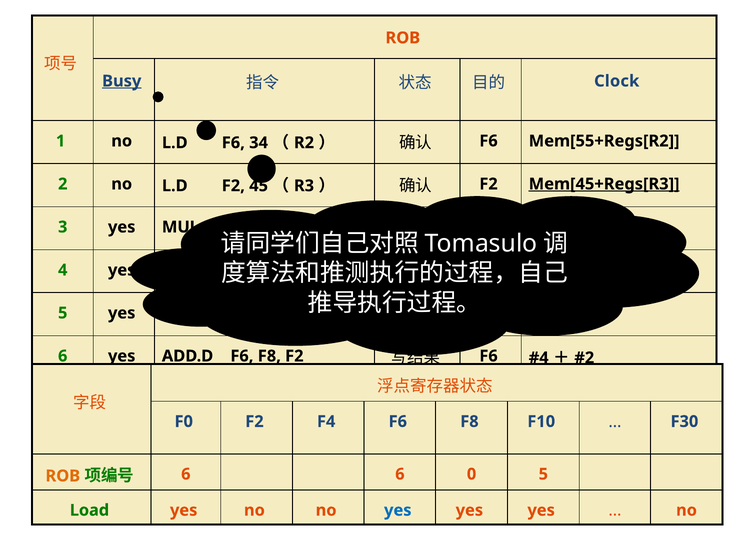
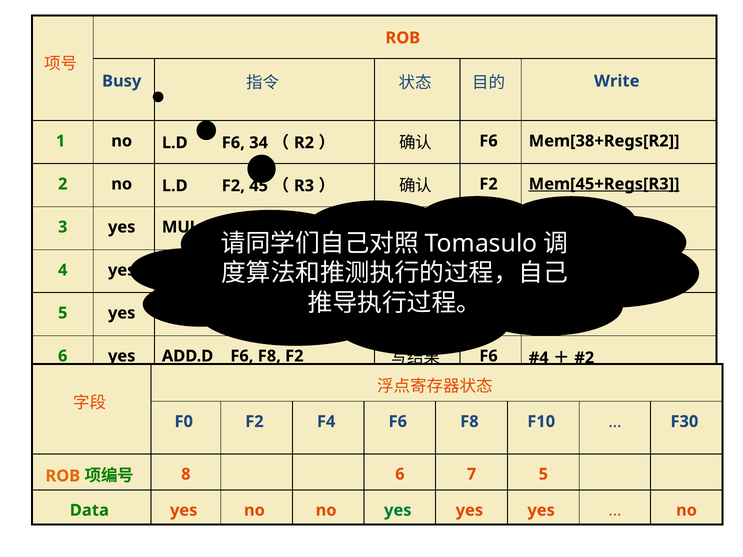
Busy underline: present -> none (122, 81)
Clock: Clock -> Write (617, 81)
Mem[55+Regs[R2: Mem[55+Regs[R2 -> Mem[38+Regs[R2 (604, 141)
6: 6 -> 8 (186, 474)
0: 0 -> 7 (472, 474)
Load: Load -> Data (89, 511)
yes colour: blue -> green (398, 511)
